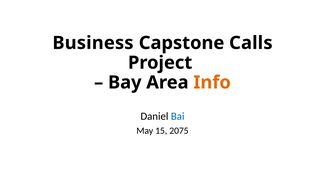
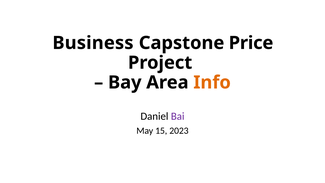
Calls: Calls -> Price (251, 43)
Bai colour: blue -> purple (178, 116)
2075: 2075 -> 2023 (179, 131)
